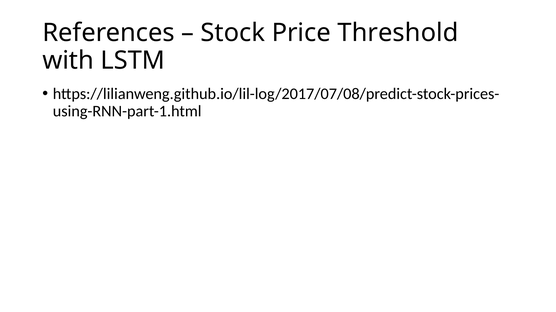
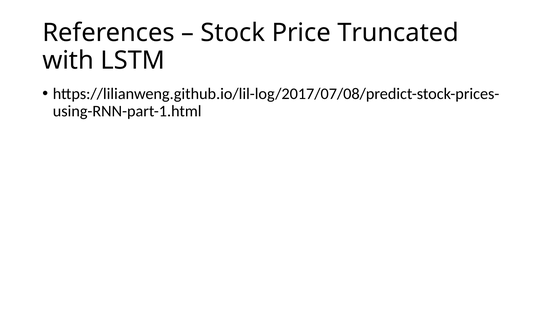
Threshold: Threshold -> Truncated (398, 33)
